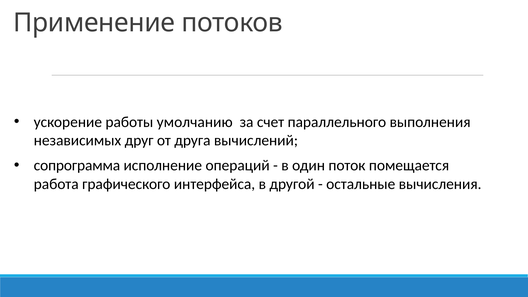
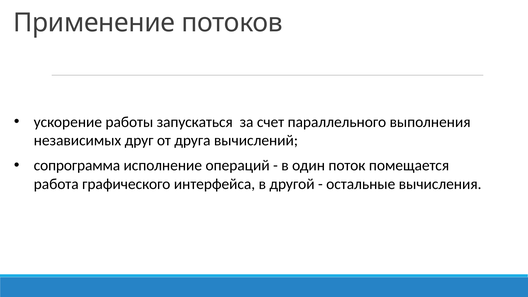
умолчанию: умолчанию -> запускаться (195, 122)
